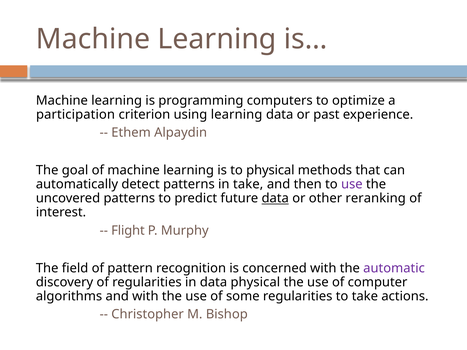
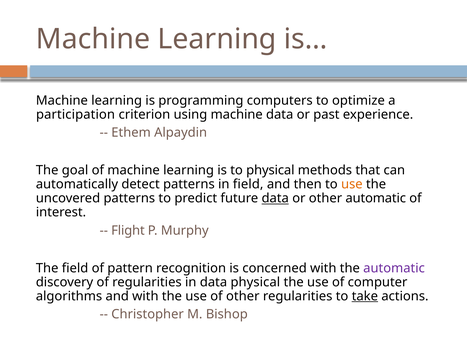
using learning: learning -> machine (237, 115)
in take: take -> field (248, 185)
use colour: purple -> orange (352, 185)
other reranking: reranking -> automatic (376, 199)
of some: some -> other (243, 296)
take underline: none -> present (365, 296)
